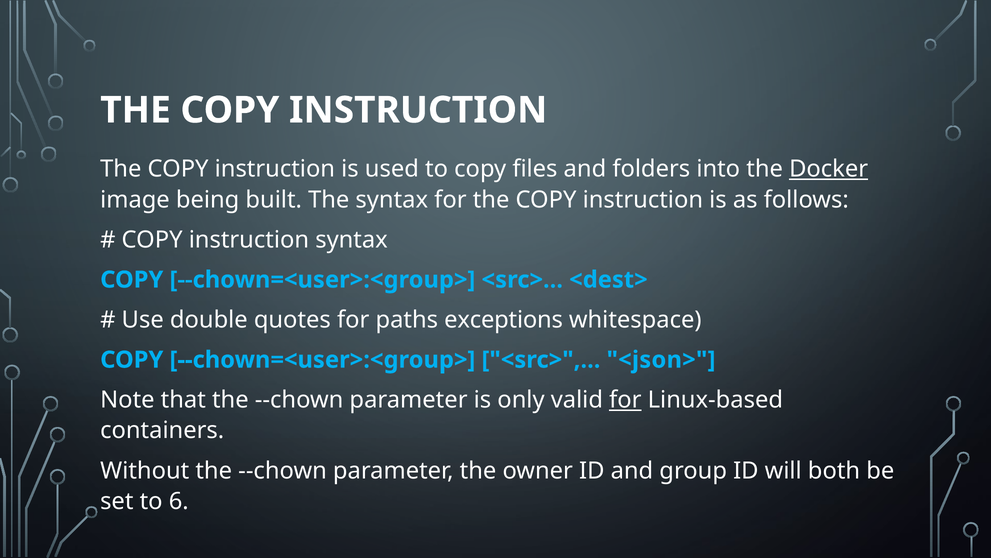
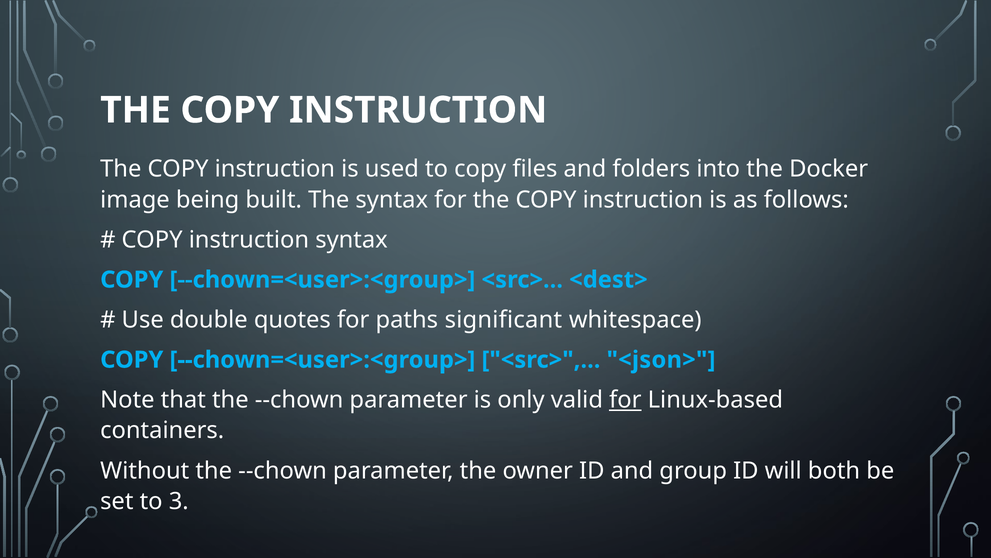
Docker underline: present -> none (829, 169)
exceptions: exceptions -> significant (503, 319)
6: 6 -> 3 (179, 501)
